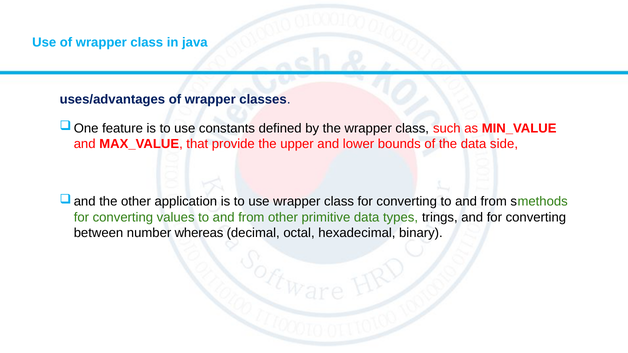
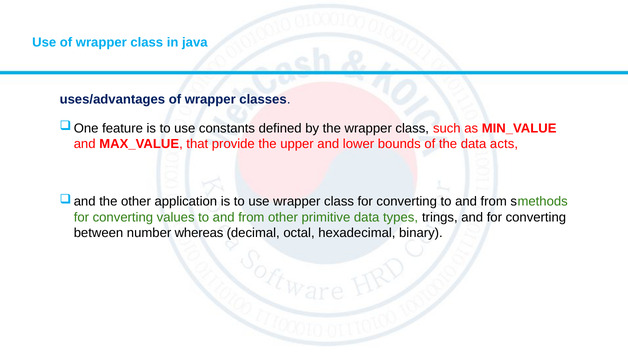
side: side -> acts (504, 144)
